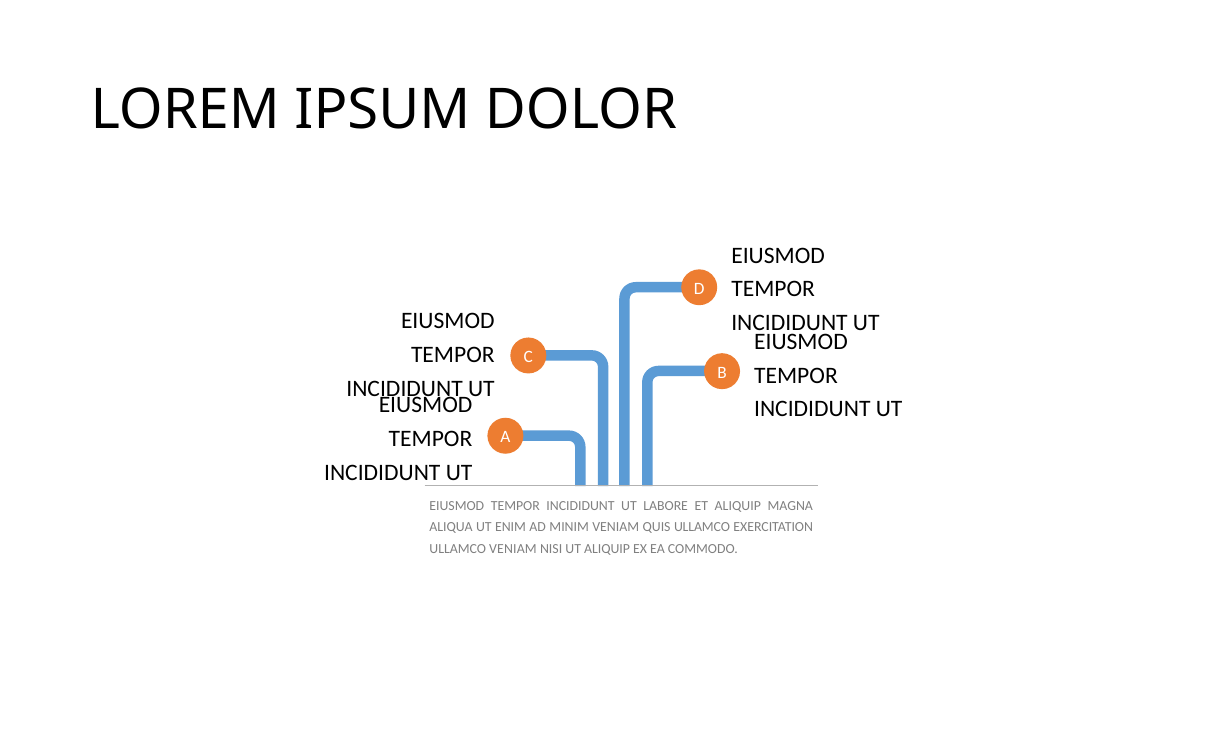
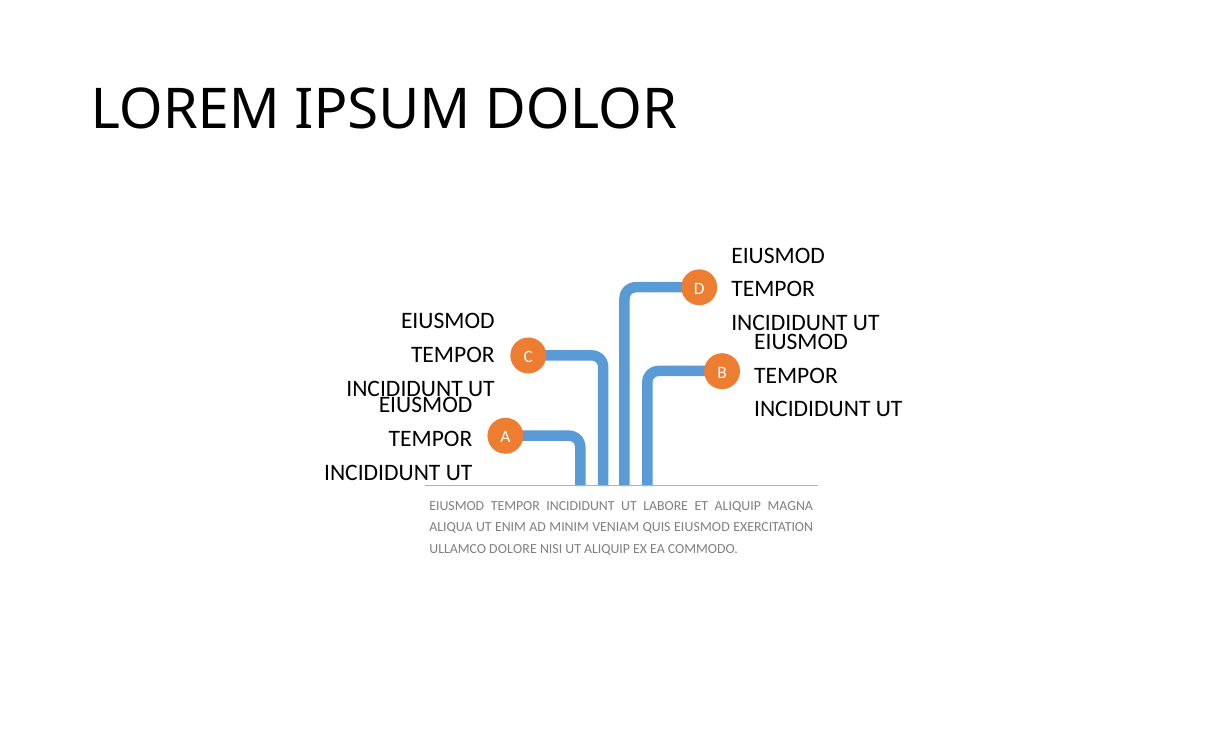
QUIS ULLAMCO: ULLAMCO -> EIUSMOD (702, 527)
ULLAMCO VENIAM: VENIAM -> DOLORE (513, 549)
